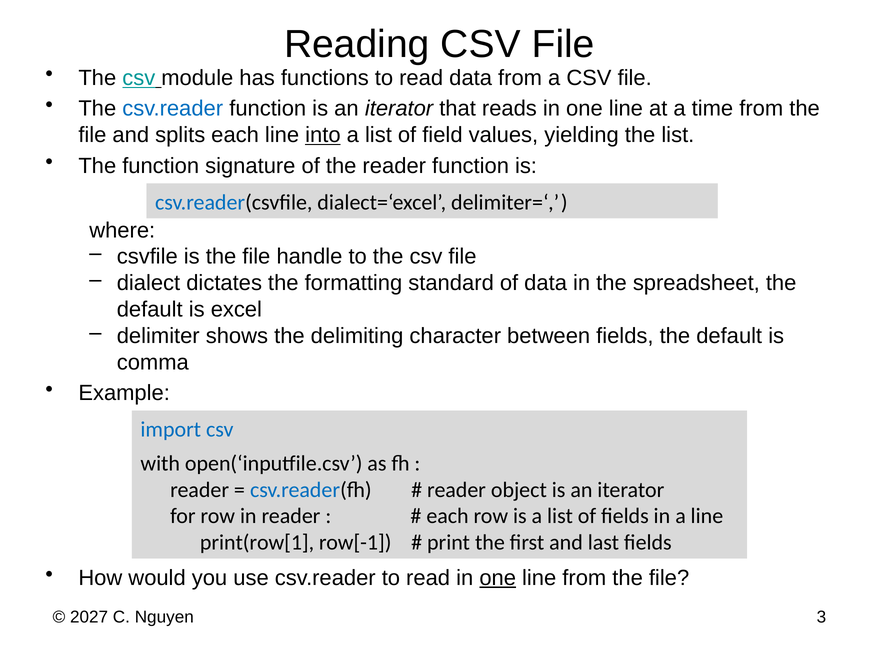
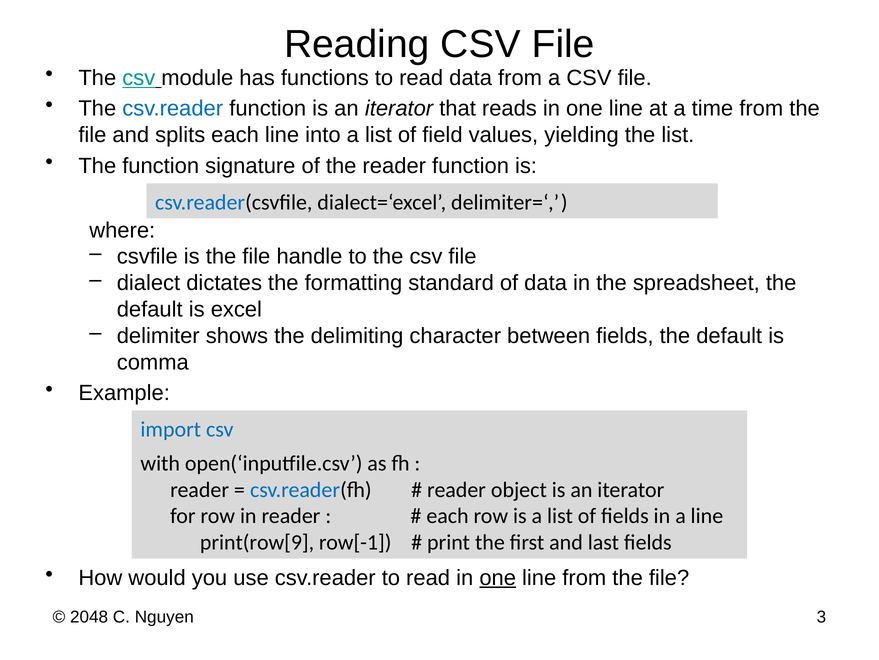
into underline: present -> none (323, 135)
print(row[1: print(row[1 -> print(row[9 (257, 542)
2027: 2027 -> 2048 (89, 616)
